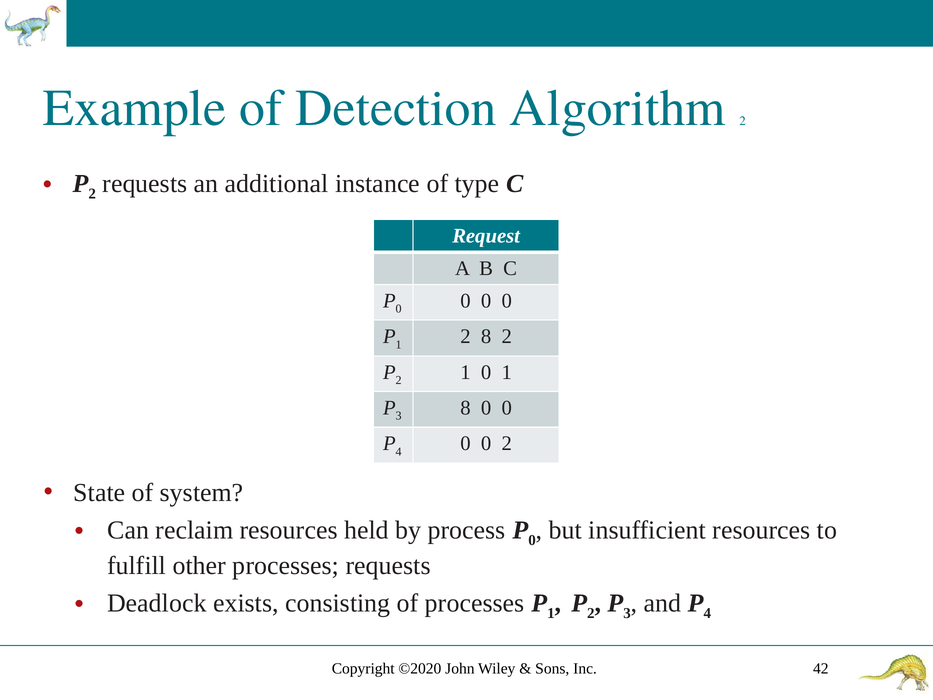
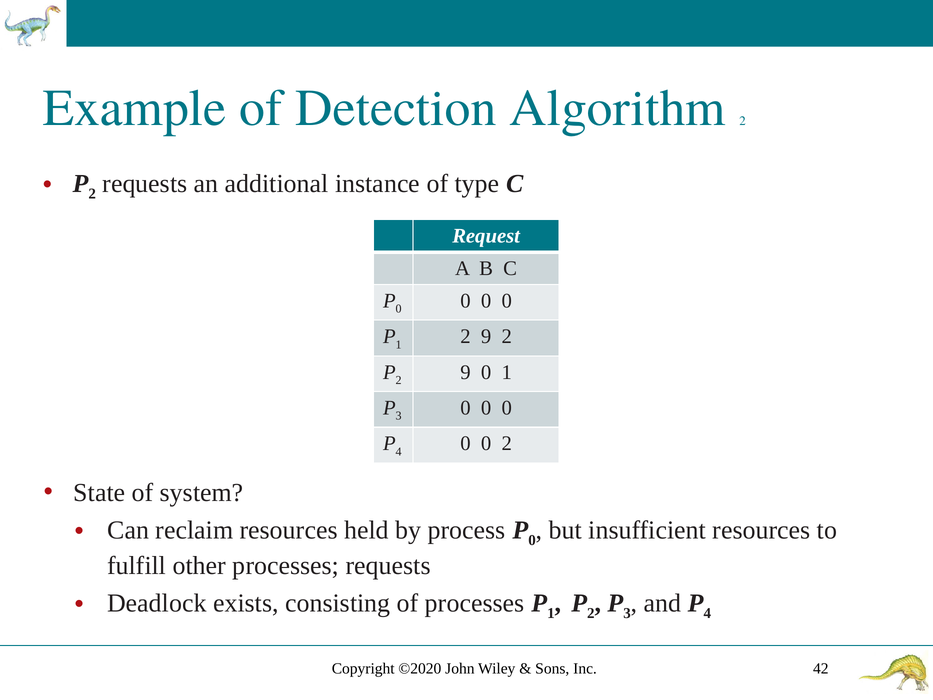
1 2 8: 8 -> 9 (486, 336)
1: 1 -> 9 (466, 372)
8: 8 -> 0 (466, 408)
